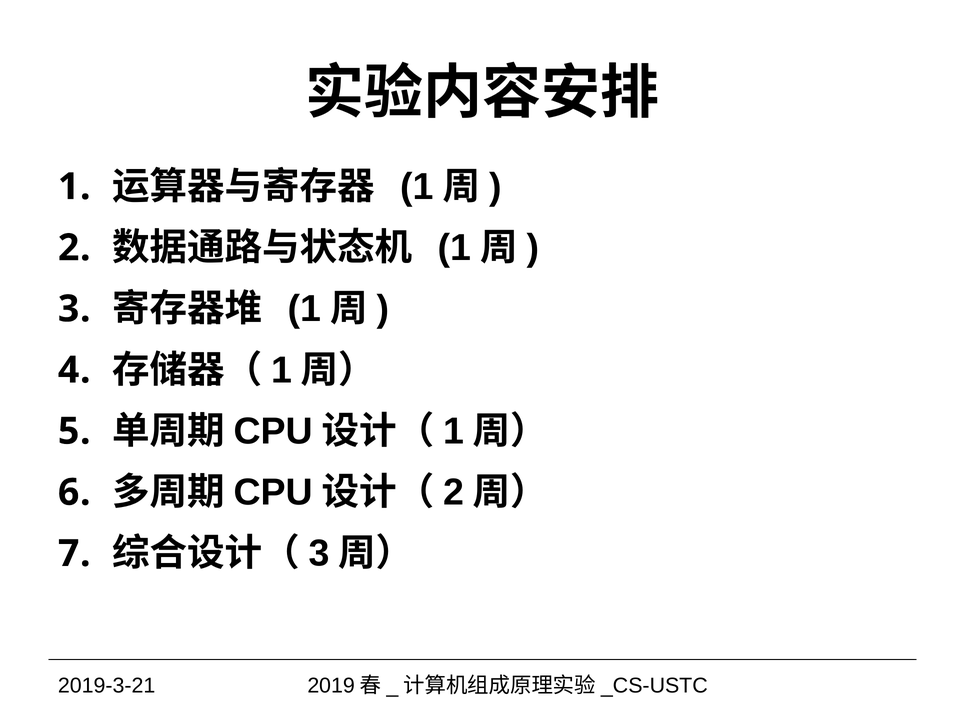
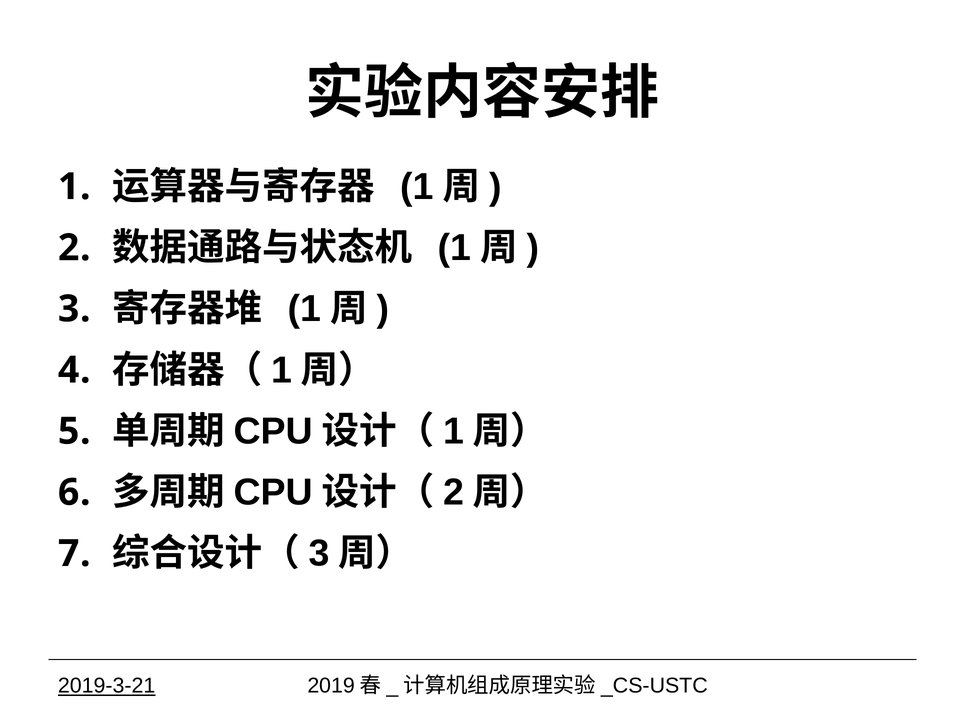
2019-3-21 underline: none -> present (107, 686)
